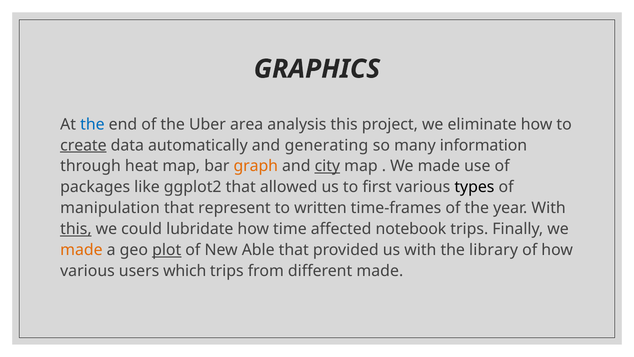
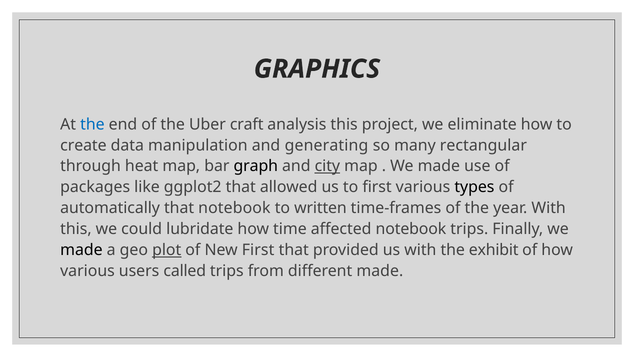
area: area -> craft (247, 124)
create underline: present -> none (83, 145)
automatically: automatically -> manipulation (198, 145)
information: information -> rectangular (483, 145)
graph colour: orange -> black (256, 166)
manipulation: manipulation -> automatically (110, 208)
that represent: represent -> notebook (234, 208)
this underline: present -> none (76, 229)
made colour: orange -> black (81, 250)
New Able: Able -> First (258, 250)
library: library -> exhibit (494, 250)
which: which -> called (185, 271)
